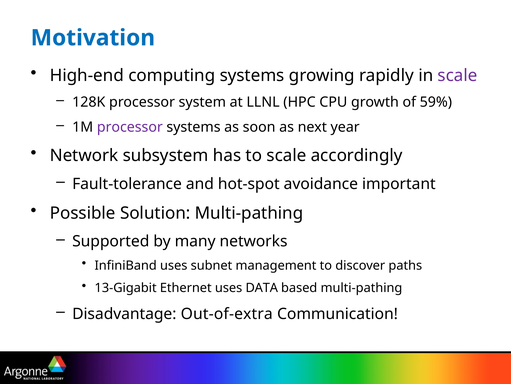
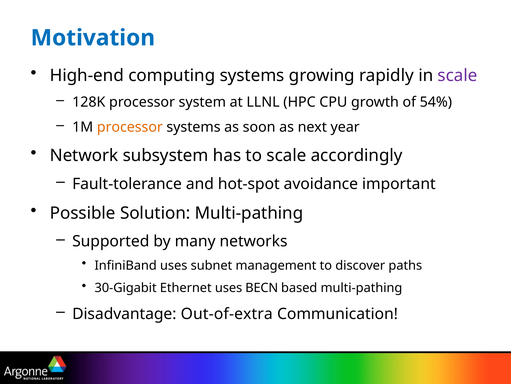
59%: 59% -> 54% (436, 102)
processor colour: purple -> orange (130, 127)
13-Gigabit: 13-Gigabit -> 30-Gigabit (126, 287)
DATA: DATA -> BECN (262, 287)
